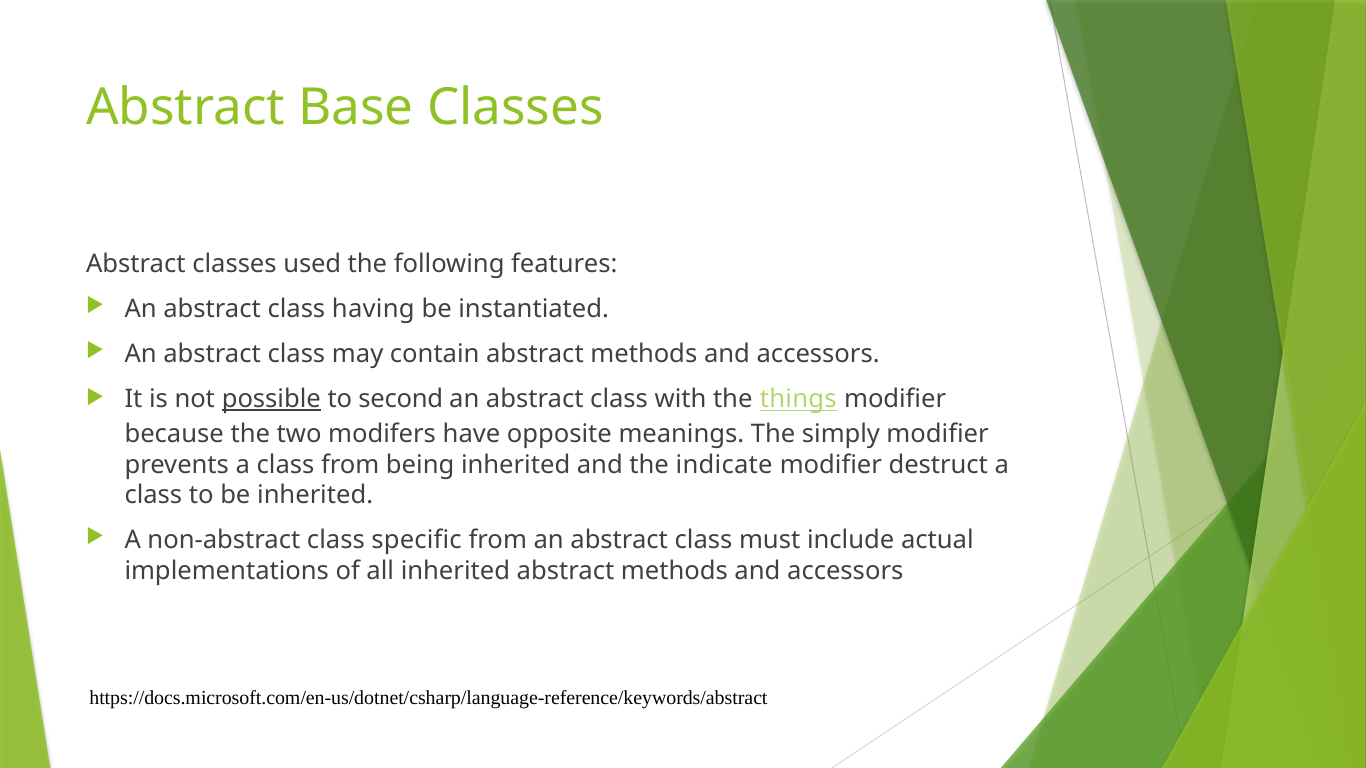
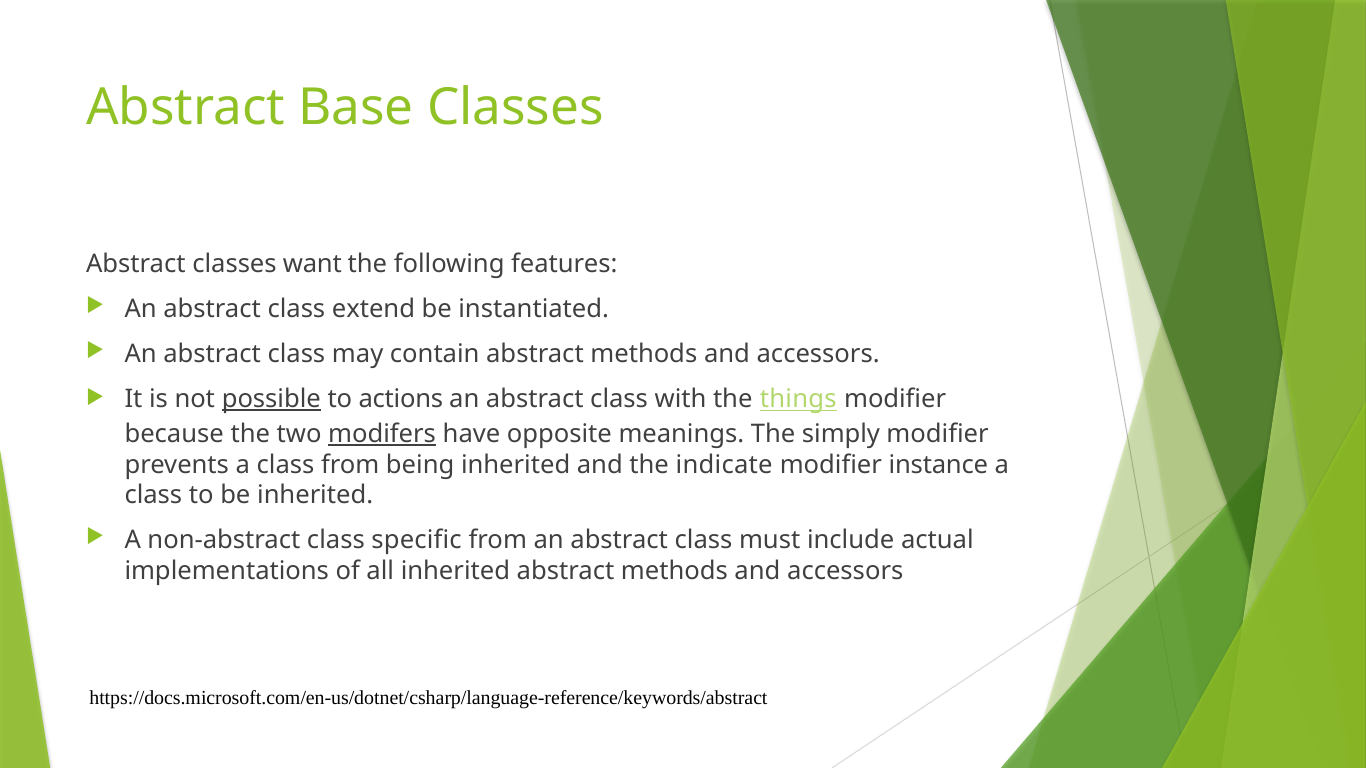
used: used -> want (312, 264)
having: having -> extend (373, 309)
second: second -> actions (401, 399)
modifers underline: none -> present (382, 434)
destruct: destruct -> instance (938, 465)
